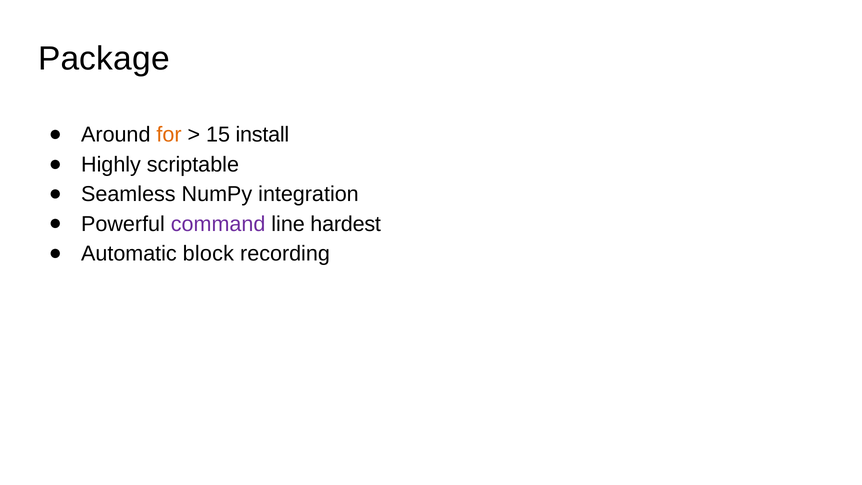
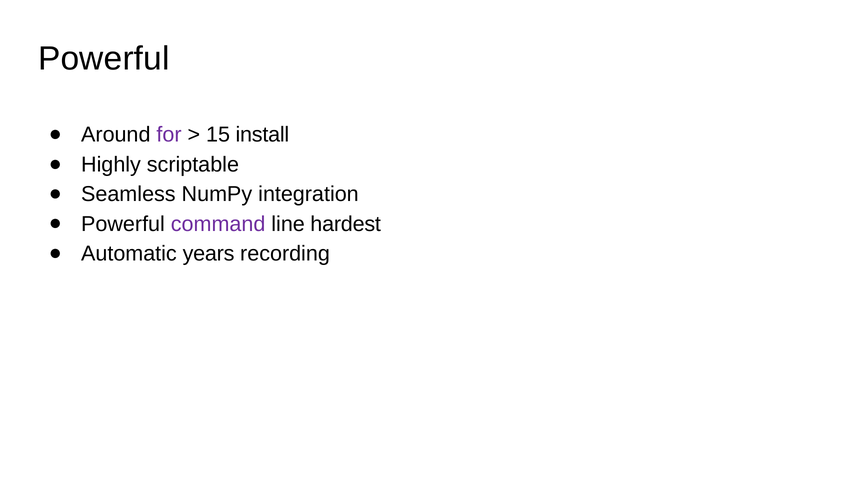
Package: Package -> Powerful (104, 59)
for colour: orange -> purple (169, 135)
block: block -> years (209, 254)
